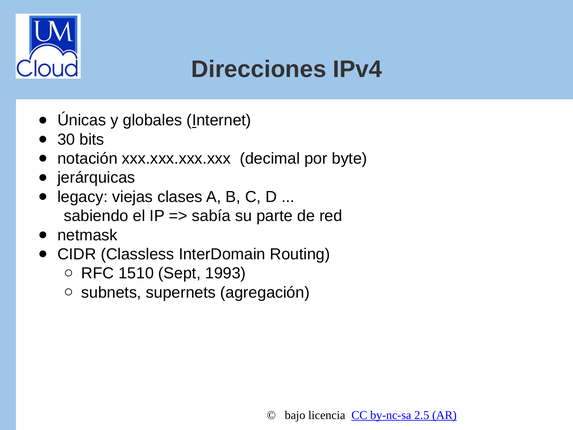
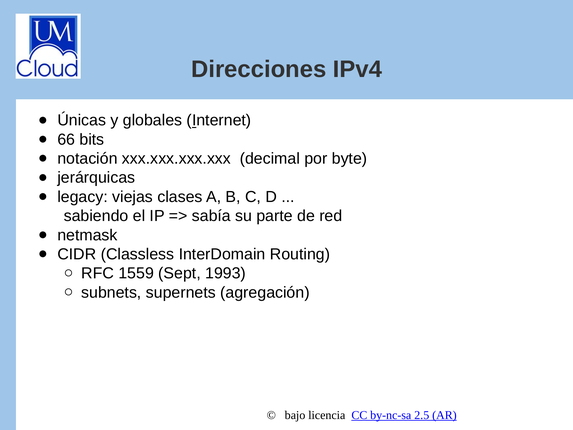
30: 30 -> 66 (66, 139)
1510: 1510 -> 1559 (136, 273)
